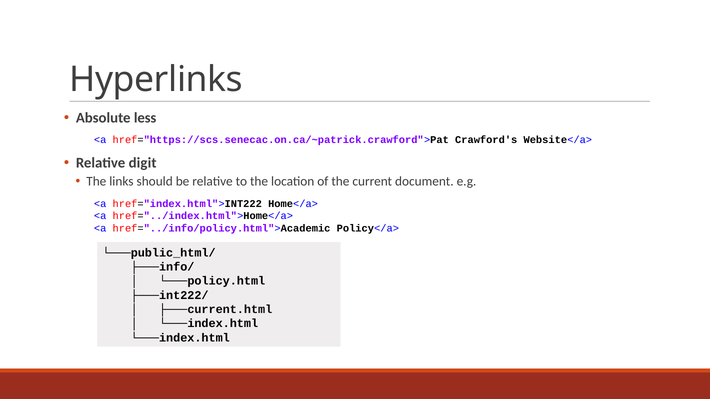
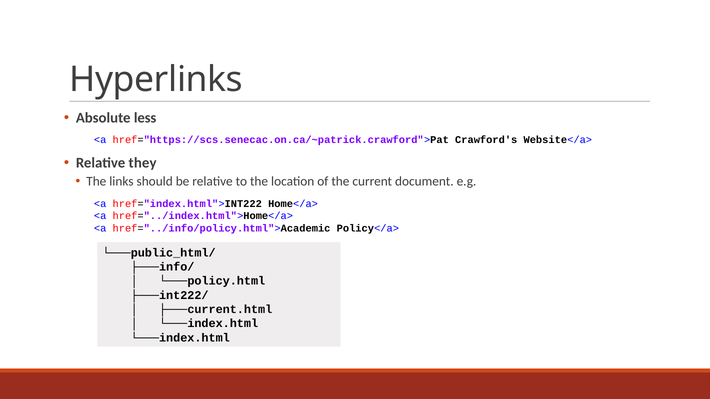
digit: digit -> they (143, 163)
